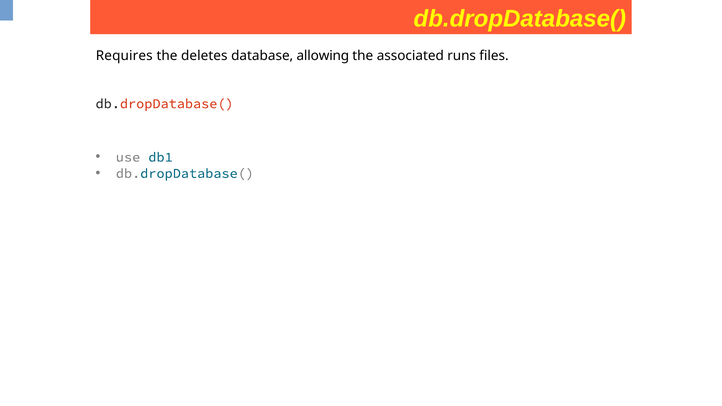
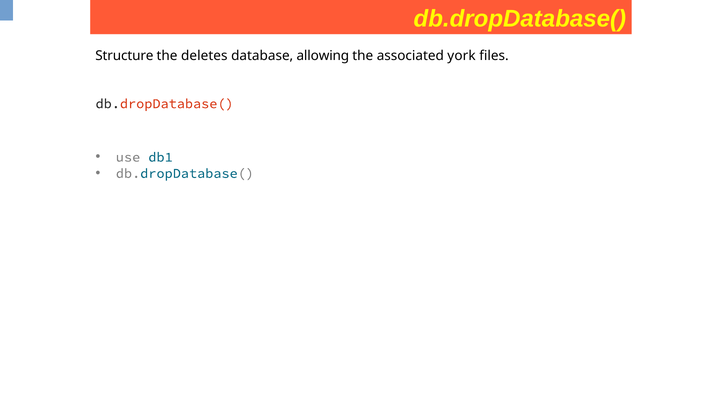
Requires: Requires -> Structure (124, 56)
runs: runs -> york (462, 56)
